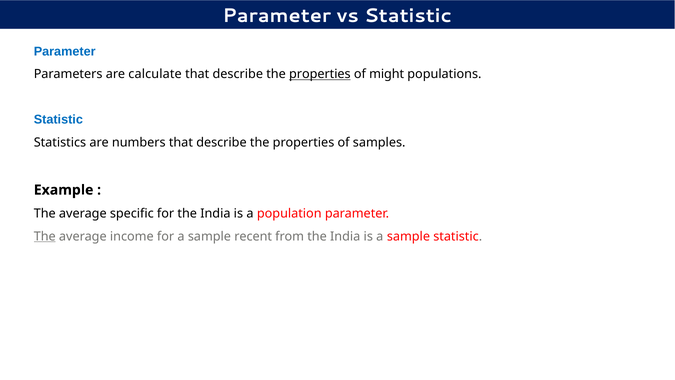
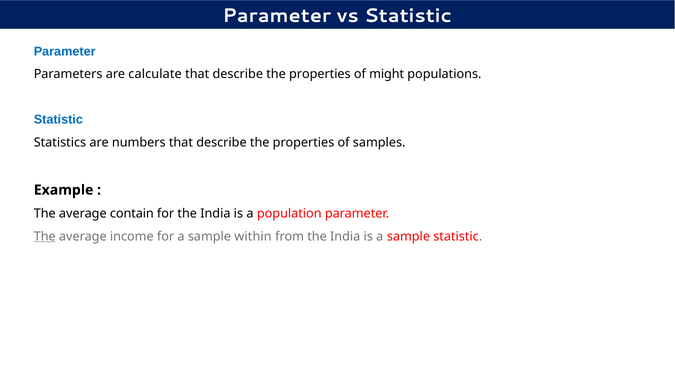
properties underline: present -> none (320, 74)
specific: specific -> contain (132, 213)
recent: recent -> within (253, 236)
